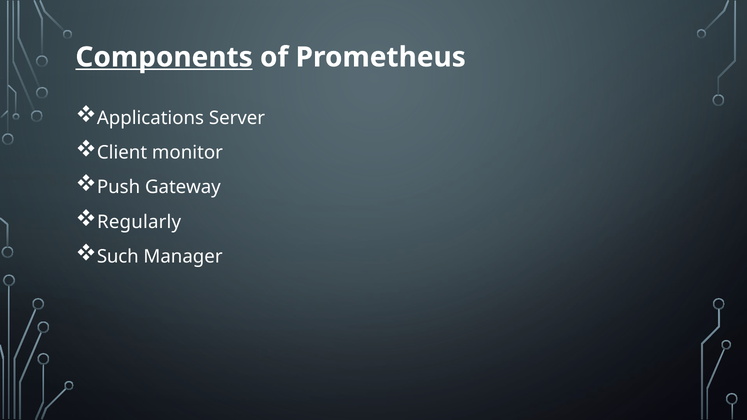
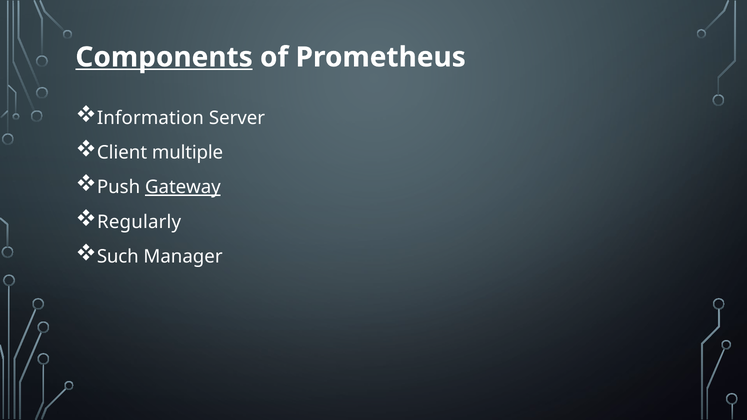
Applications: Applications -> Information (150, 118)
monitor: monitor -> multiple (188, 153)
Gateway underline: none -> present (183, 187)
